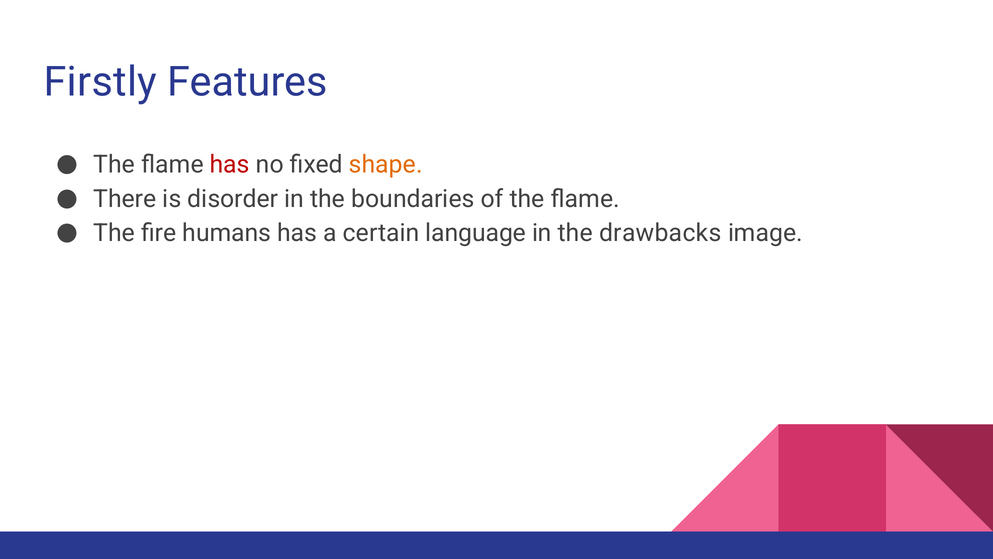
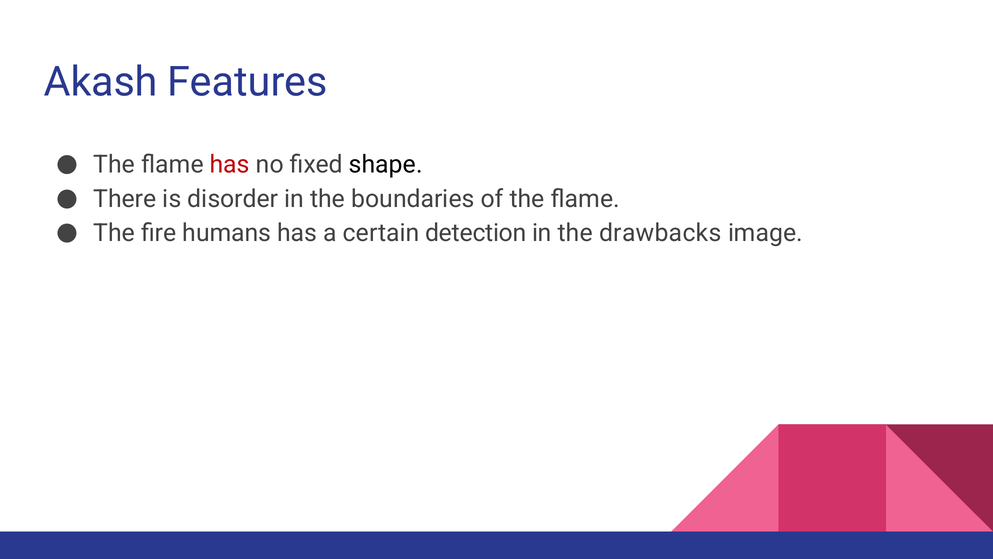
Firstly: Firstly -> Akash (101, 82)
shape colour: orange -> black (386, 165)
language: language -> detection (476, 233)
